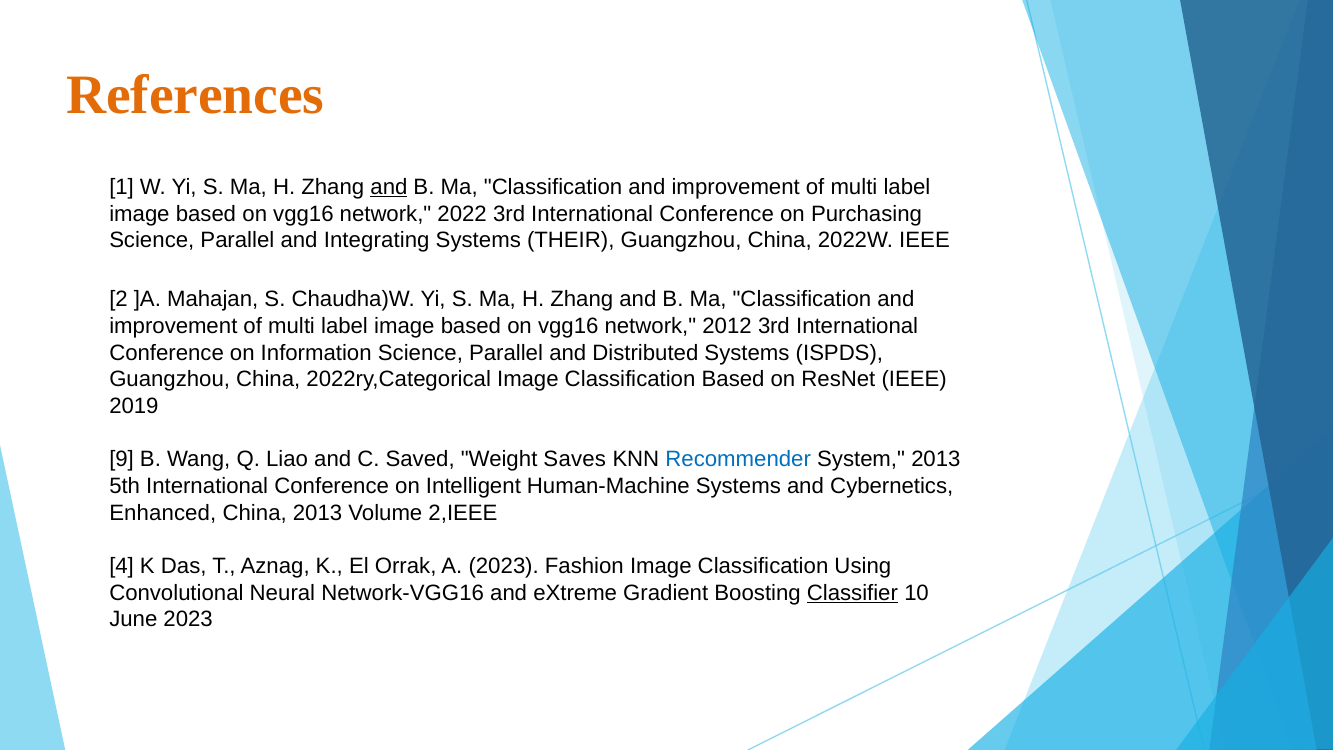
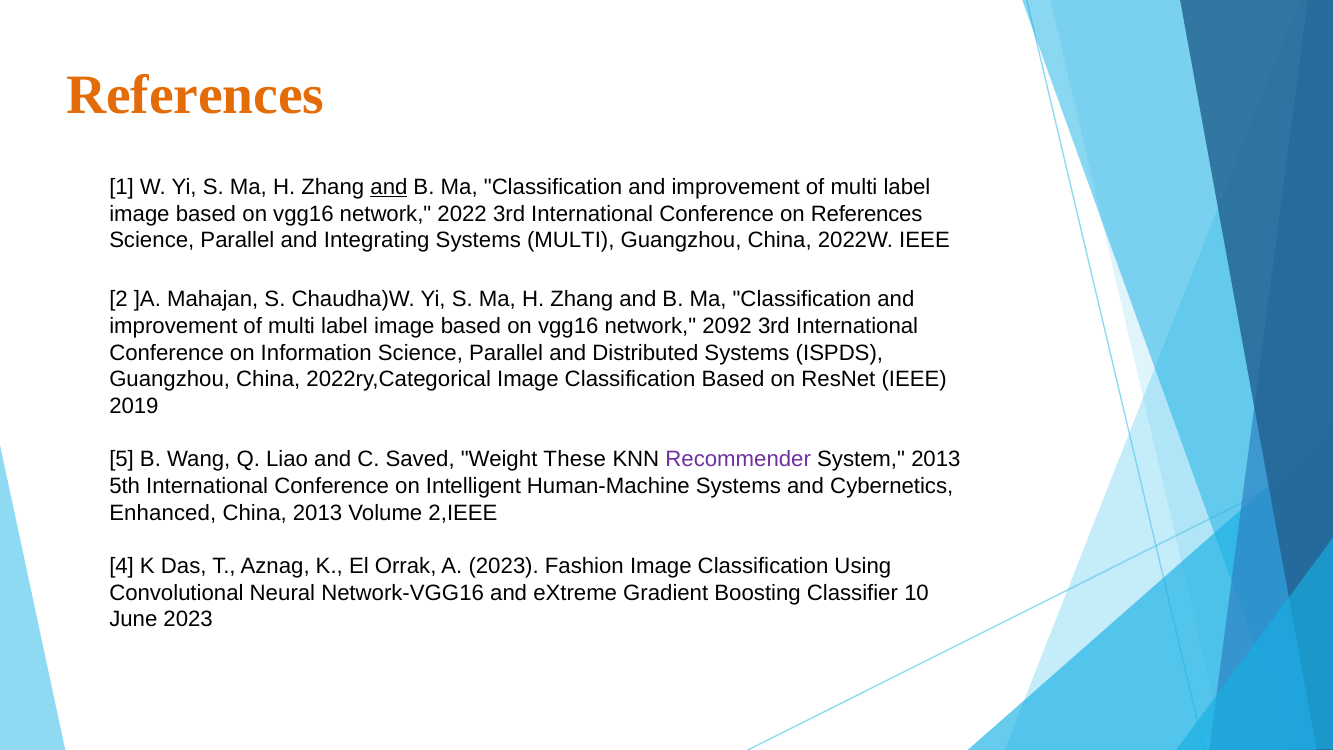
on Purchasing: Purchasing -> References (867, 214)
Systems THEIR: THEIR -> MULTI (571, 240)
2012: 2012 -> 2092 (727, 326)
9: 9 -> 5 (122, 459)
Saves: Saves -> These (575, 459)
Recommender colour: blue -> purple (738, 459)
Classifier underline: present -> none (852, 593)
